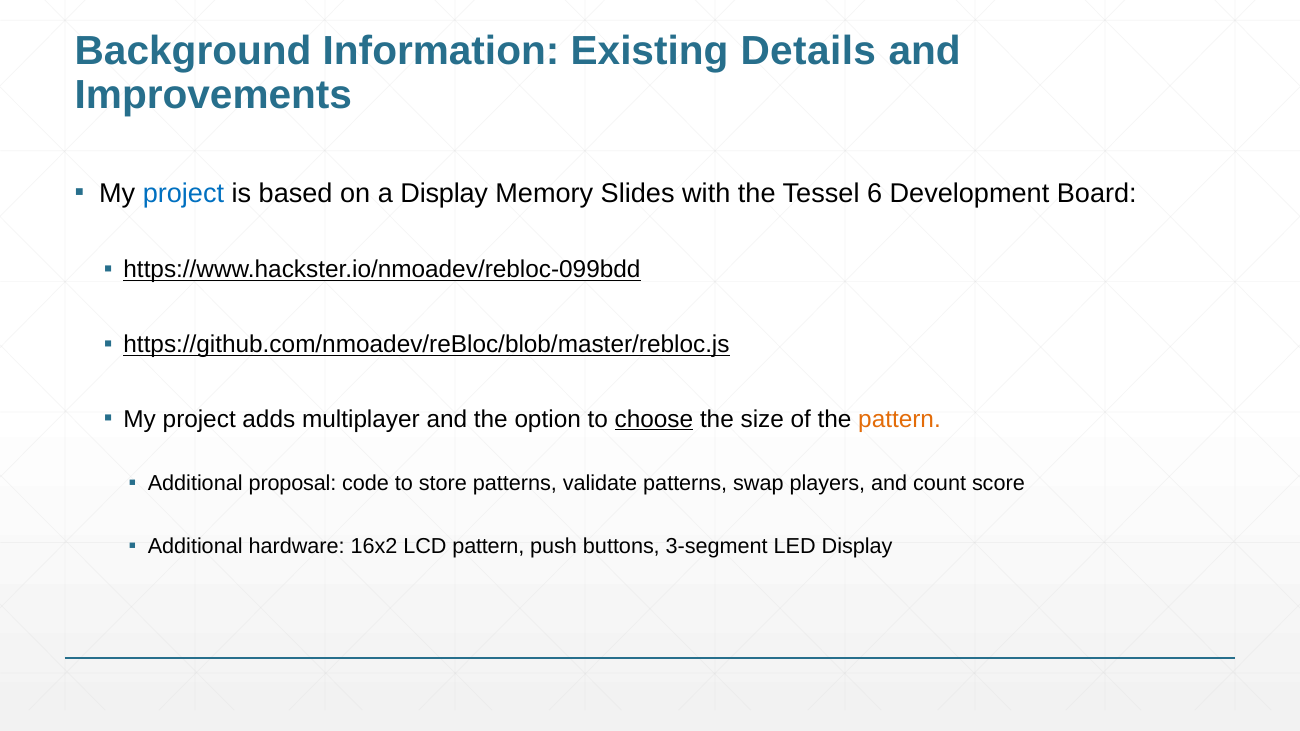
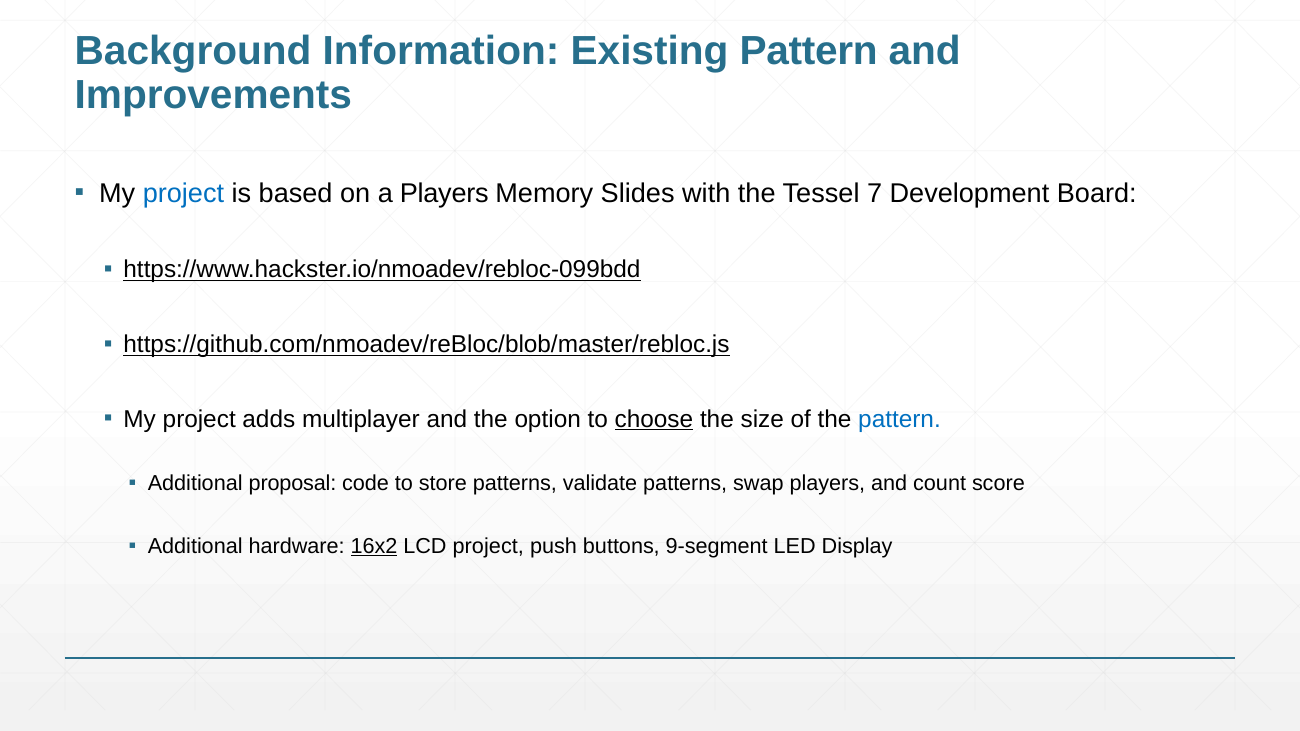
Existing Details: Details -> Pattern (809, 51)
a Display: Display -> Players (444, 194)
6: 6 -> 7 (875, 194)
pattern colour: orange -> blue (899, 419)
16x2 underline: none -> present (374, 546)
LCD pattern: pattern -> project (488, 546)
3-segment: 3-segment -> 9-segment (717, 546)
